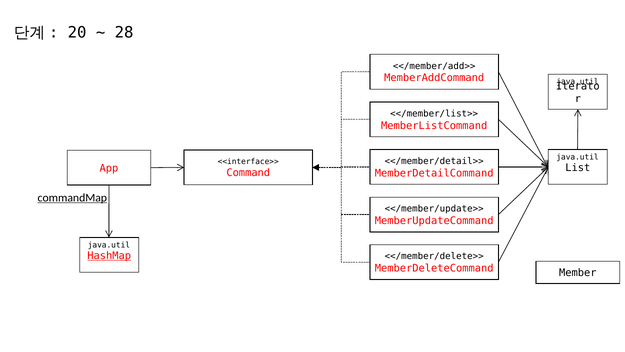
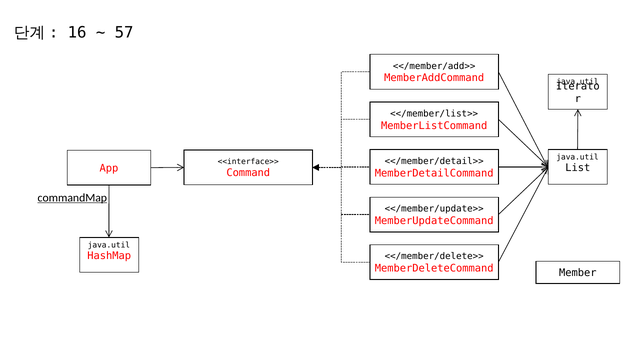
20: 20 -> 16 (77, 33)
28: 28 -> 57 (124, 33)
HashMap underline: present -> none (109, 255)
